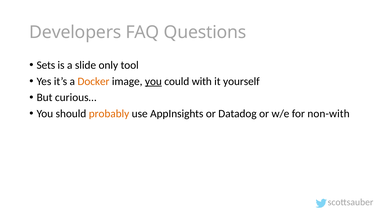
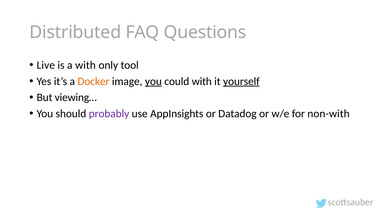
Developers: Developers -> Distributed (75, 32)
Sets: Sets -> Live (46, 65)
a slide: slide -> with (85, 65)
yourself underline: none -> present (241, 81)
curious…: curious… -> viewing… (76, 98)
probably colour: orange -> purple (109, 114)
